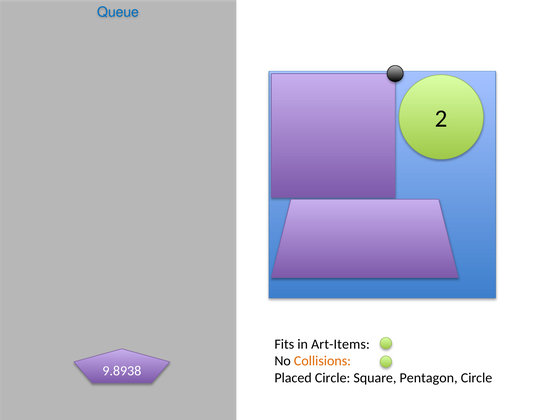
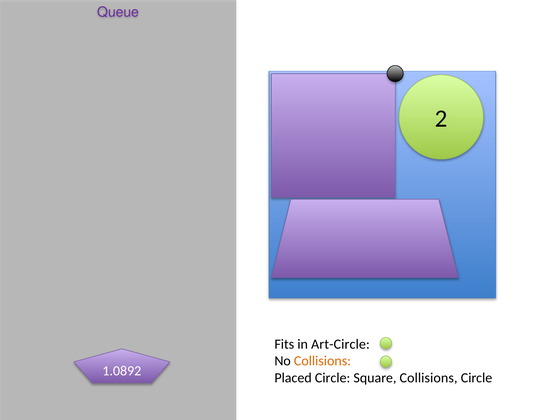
Queue colour: blue -> purple (118, 12)
Art-Items: Art-Items -> Art-Circle (340, 344)
9.8938: 9.8938 -> 1.0892 (122, 371)
Square Pentagon: Pentagon -> Collisions (429, 378)
